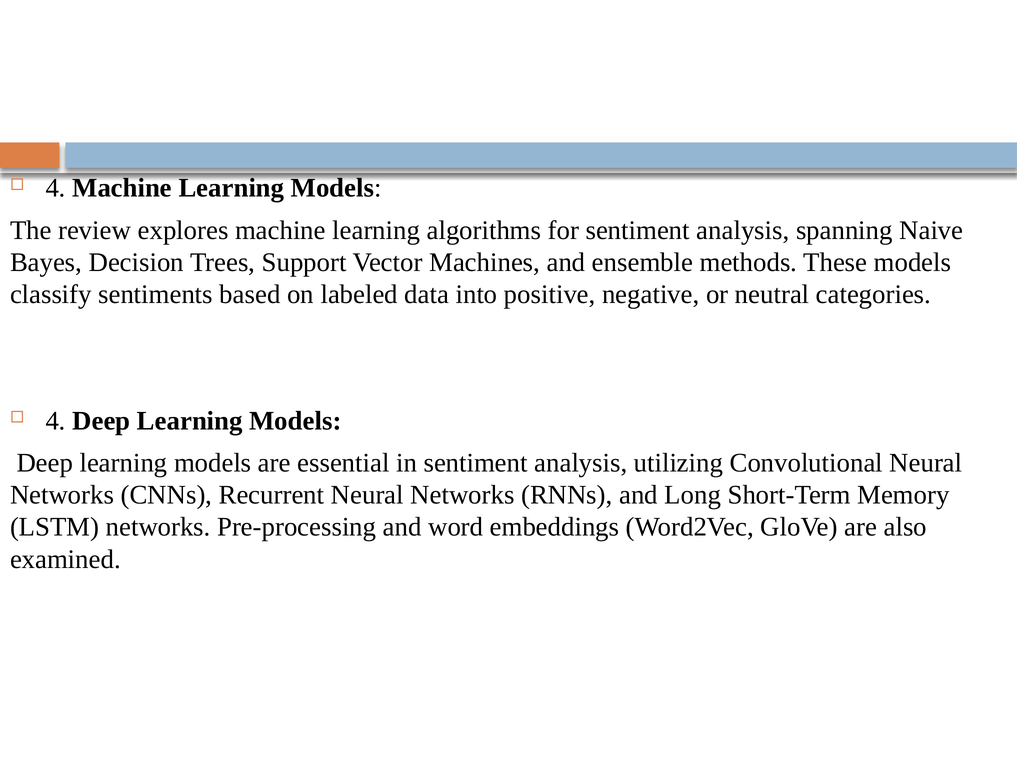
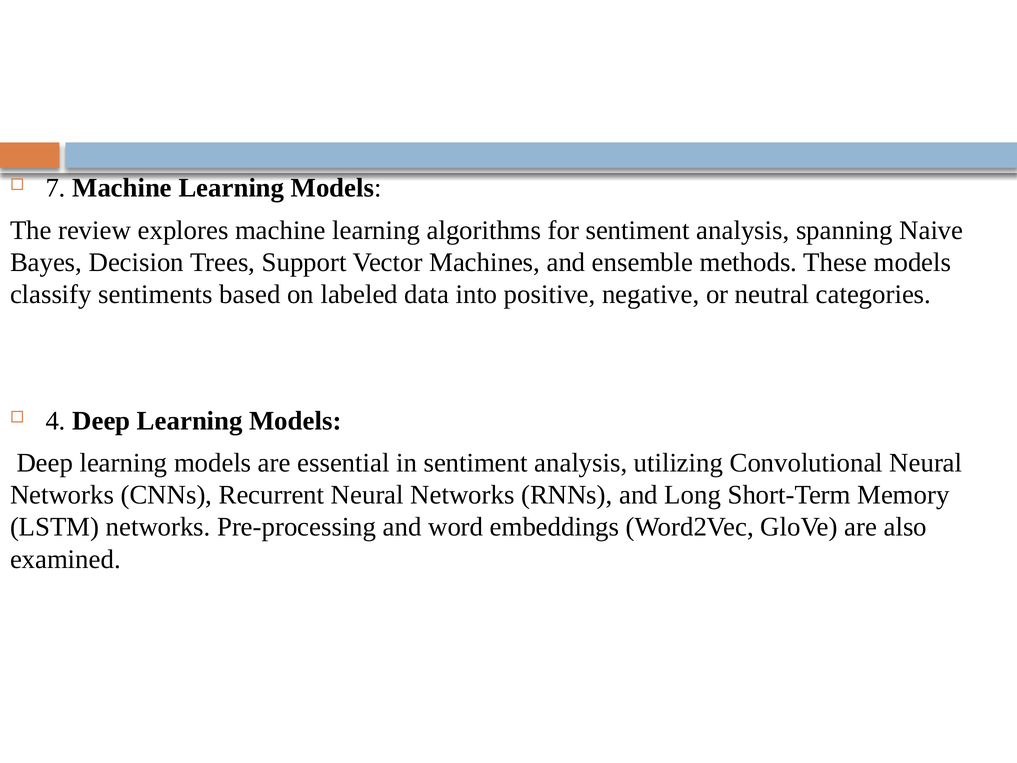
4: 4 -> 7 (56, 188)
